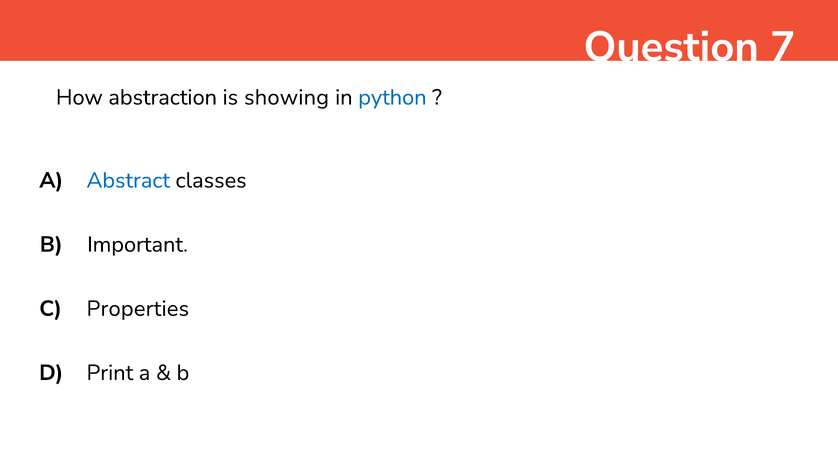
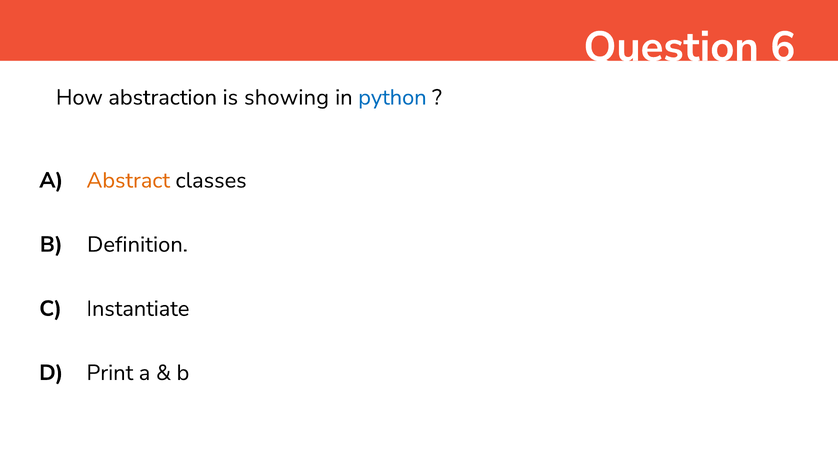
7: 7 -> 6 (783, 47)
Abstract colour: blue -> orange (128, 180)
Important: Important -> Definition (137, 244)
Properties: Properties -> Instantiate (138, 308)
